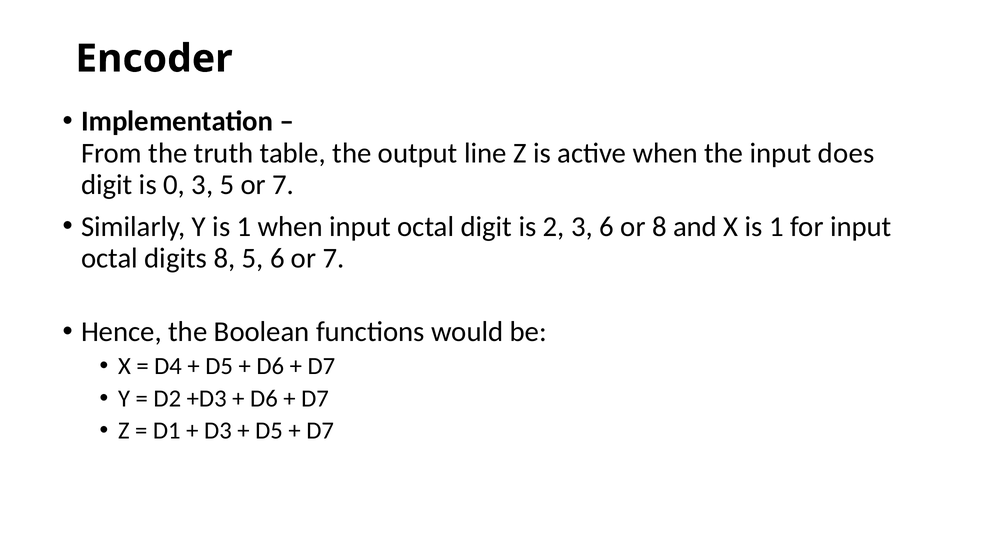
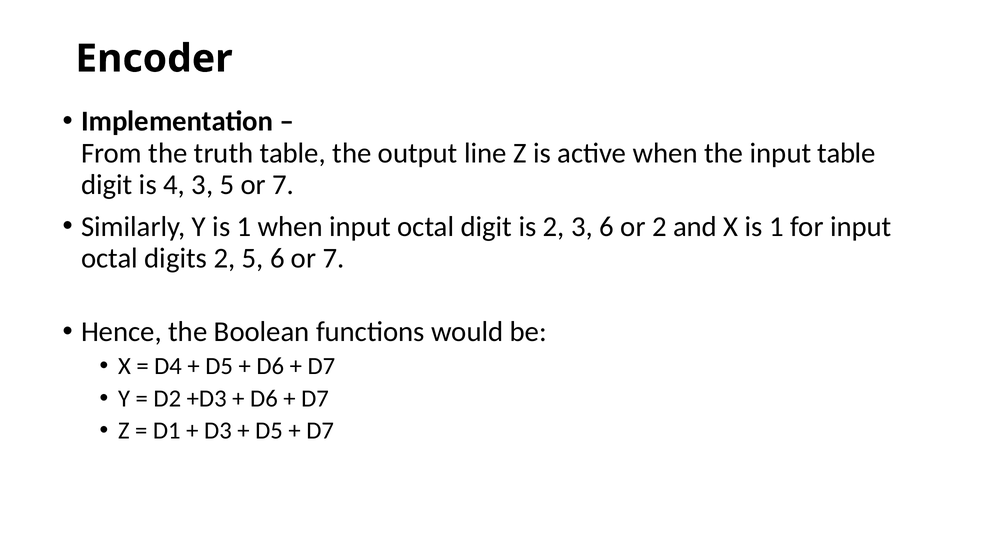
input does: does -> table (846, 153)
0: 0 -> 4 (174, 185)
or 8: 8 -> 2 (659, 227)
digits 8: 8 -> 2 (224, 258)
